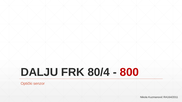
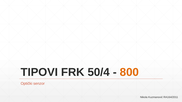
DALJU: DALJU -> TIPOVI (39, 72)
80/4: 80/4 -> 50/4 (99, 72)
800 colour: red -> orange (129, 72)
